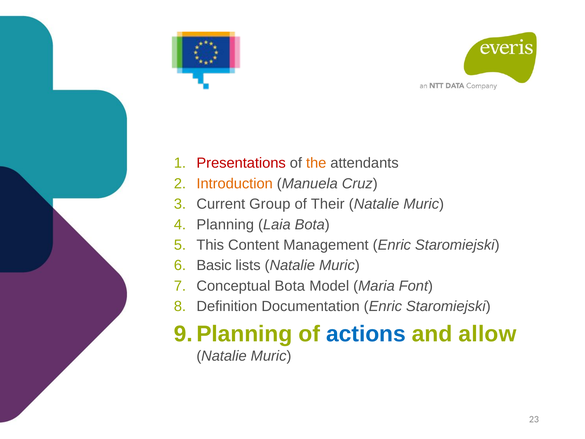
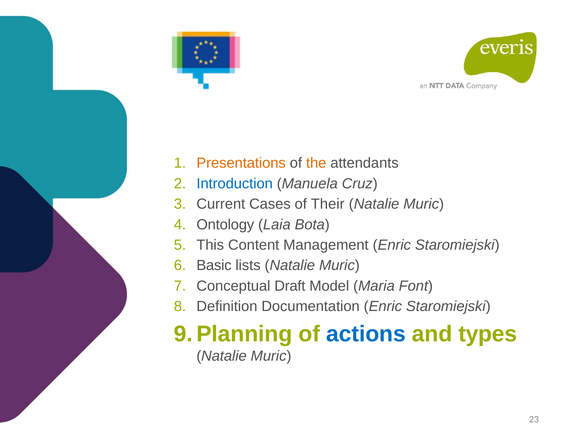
Presentations colour: red -> orange (241, 163)
Introduction colour: orange -> blue (235, 183)
Group: Group -> Cases (270, 204)
Planning: Planning -> Ontology (225, 224)
Conceptual Bota: Bota -> Draft (290, 286)
allow: allow -> types (488, 334)
